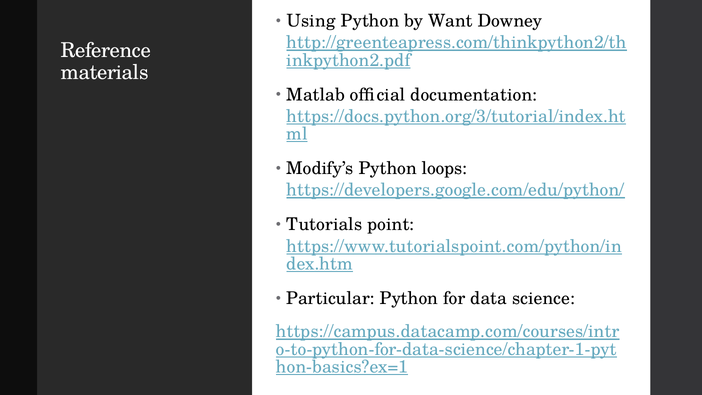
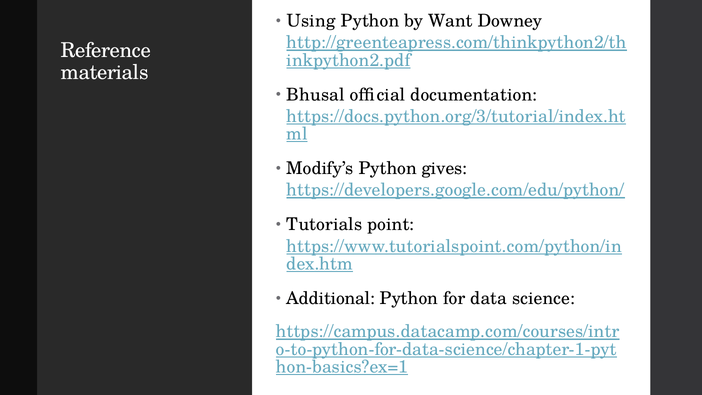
Matlab: Matlab -> Bhusal (316, 95)
loops: loops -> gives (444, 168)
Particular: Particular -> Additional (331, 298)
